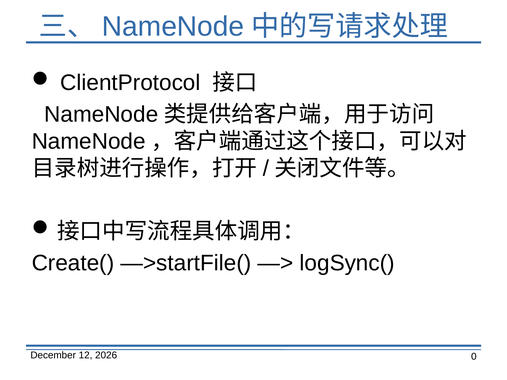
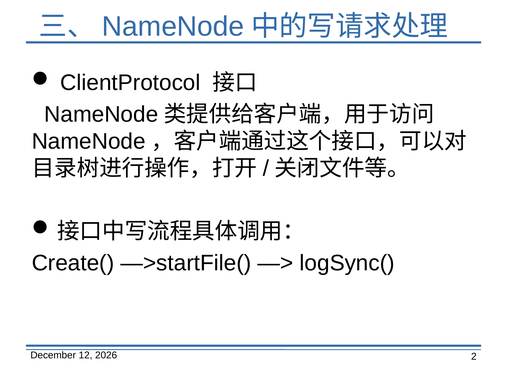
0: 0 -> 2 (474, 357)
